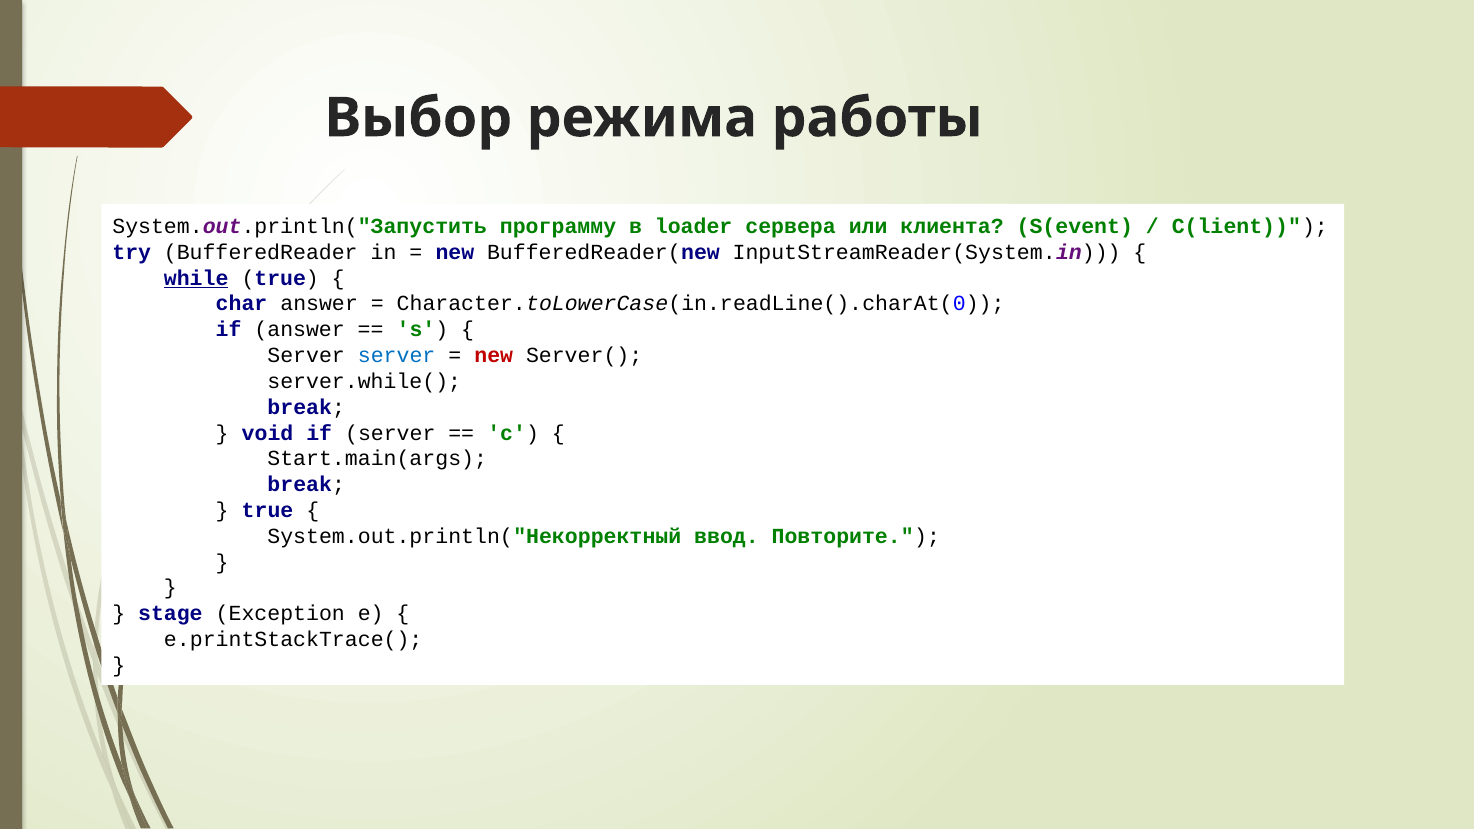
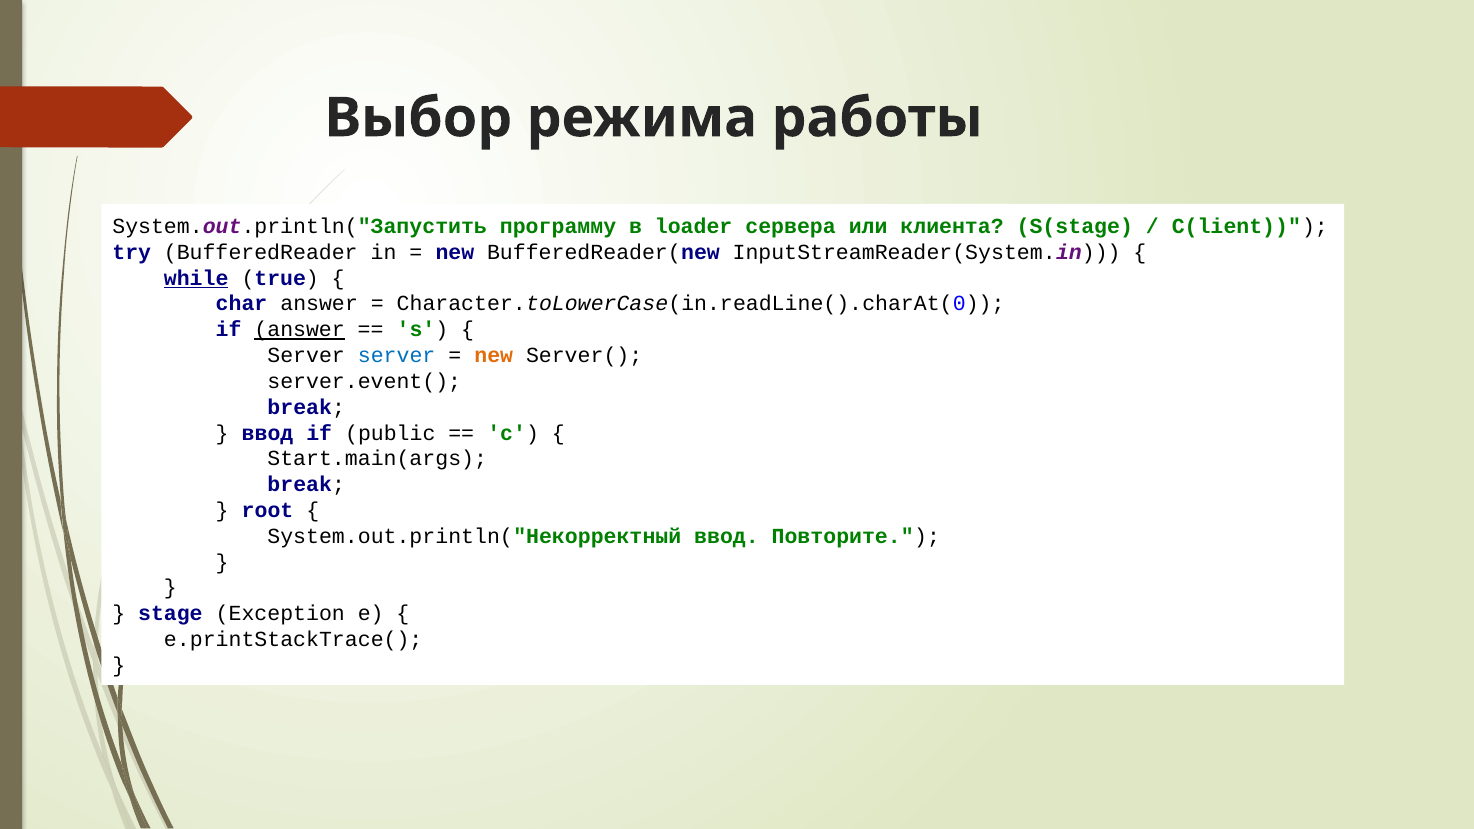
S(event: S(event -> S(stage (1075, 226)
answer underline: none -> present (300, 330)
new colour: red -> orange (494, 356)
server.while(: server.while( -> server.event( (364, 381)
void: void -> ввод (268, 433)
if server: server -> public (390, 433)
true: true -> root (268, 510)
